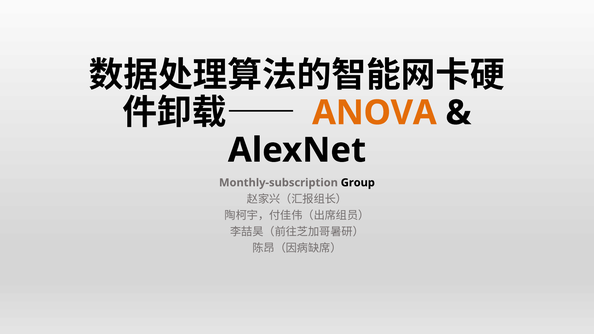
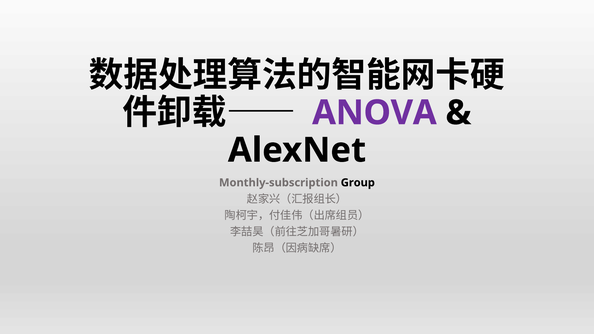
ANOVA colour: orange -> purple (374, 113)
